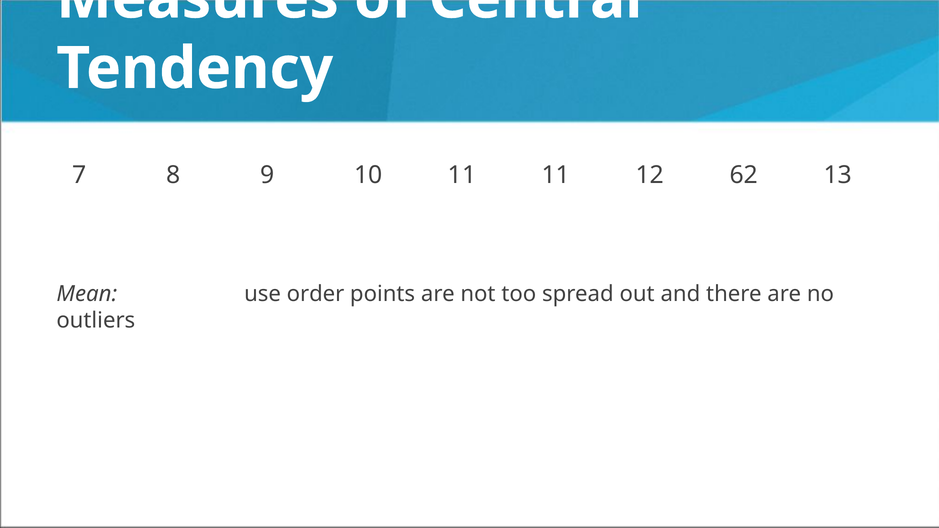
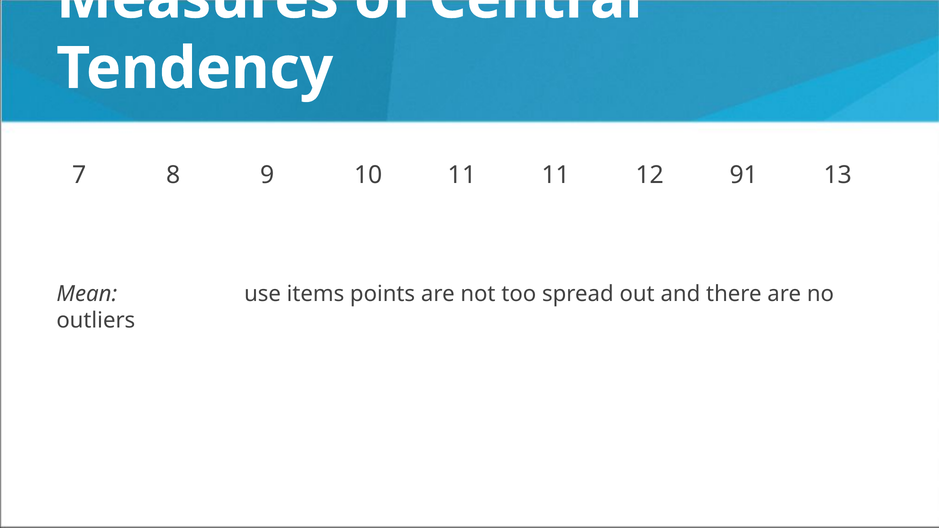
62: 62 -> 91 (744, 175)
order: order -> items (315, 294)
